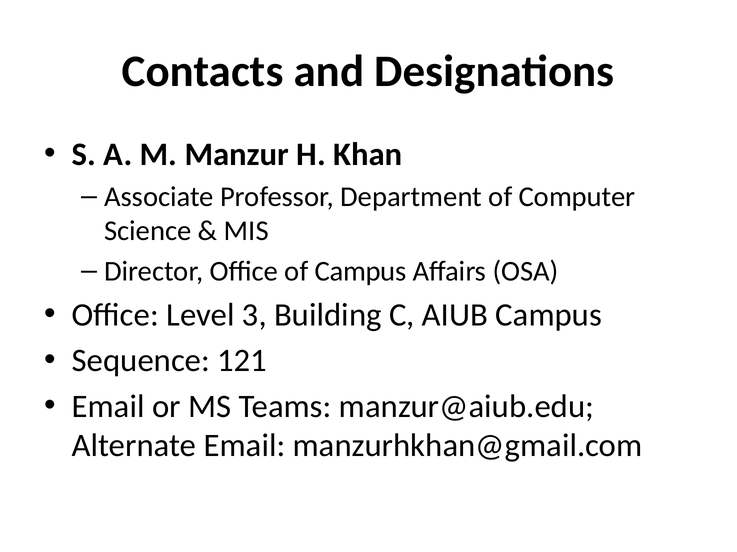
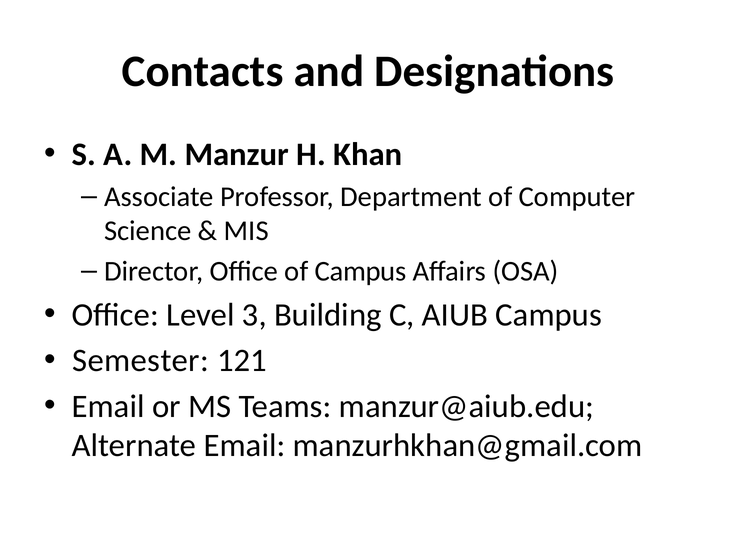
Sequence: Sequence -> Semester (141, 361)
